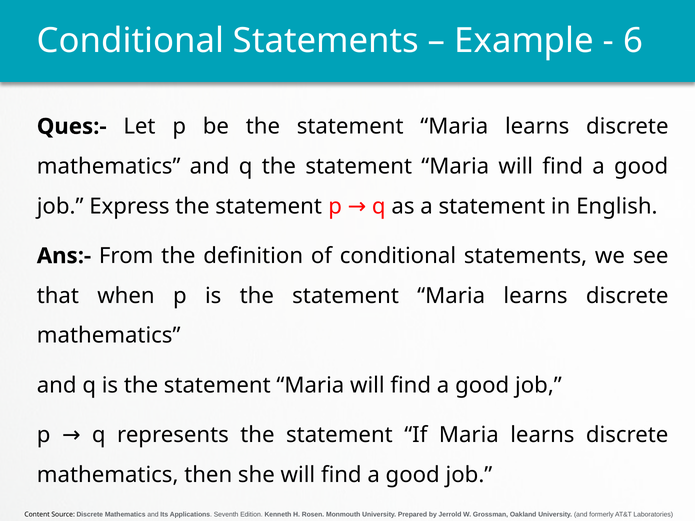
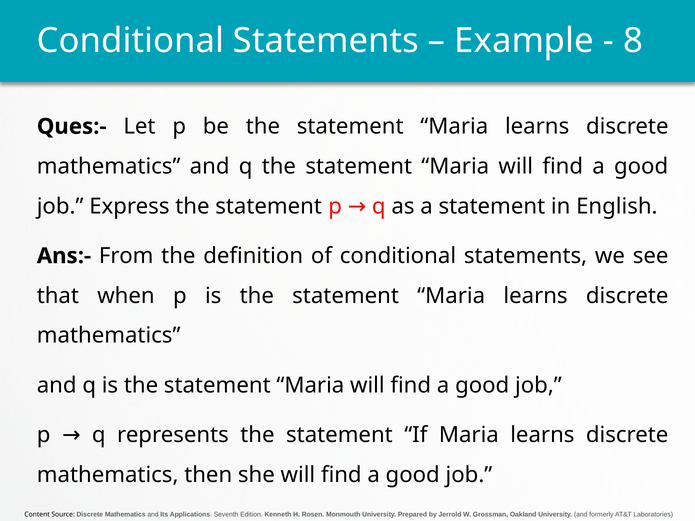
6: 6 -> 8 (633, 41)
